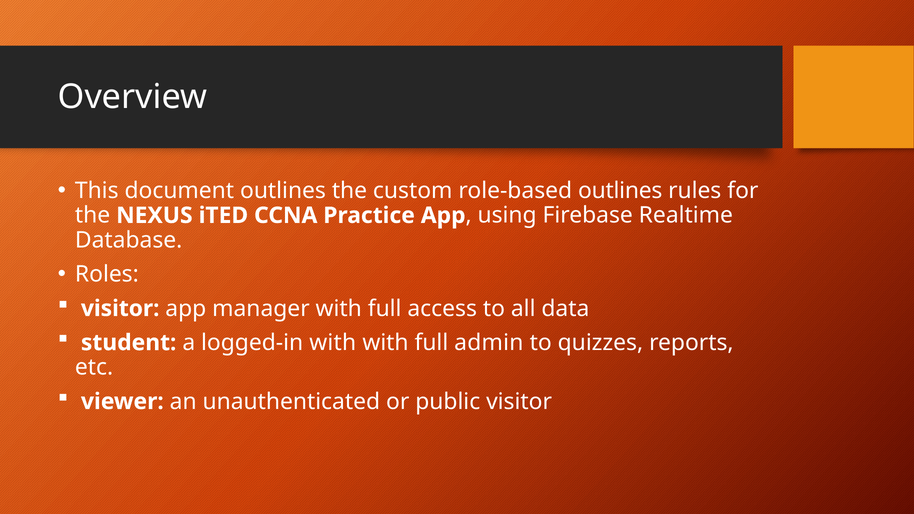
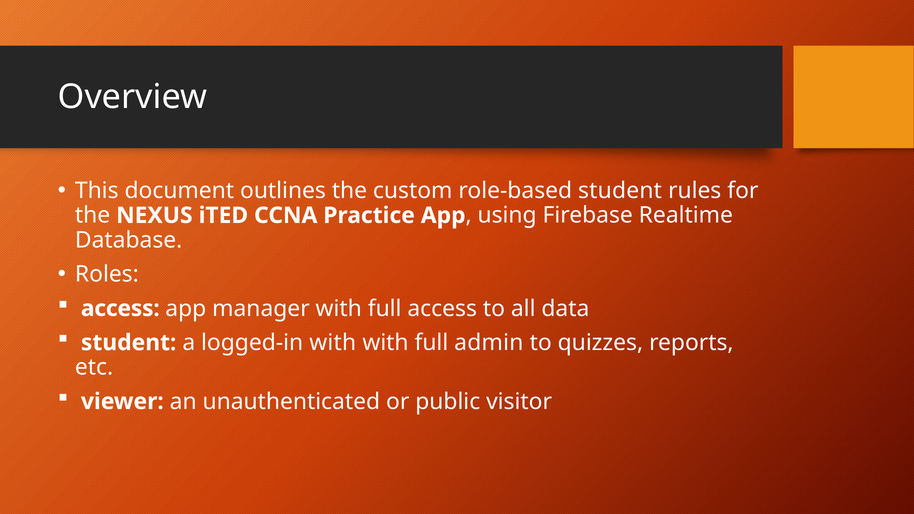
role-based outlines: outlines -> student (620, 191)
visitor: visitor -> access (120, 309)
